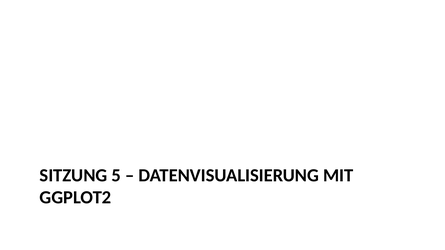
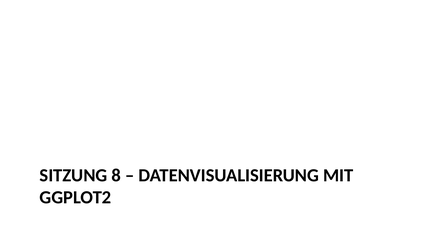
5: 5 -> 8 (116, 175)
